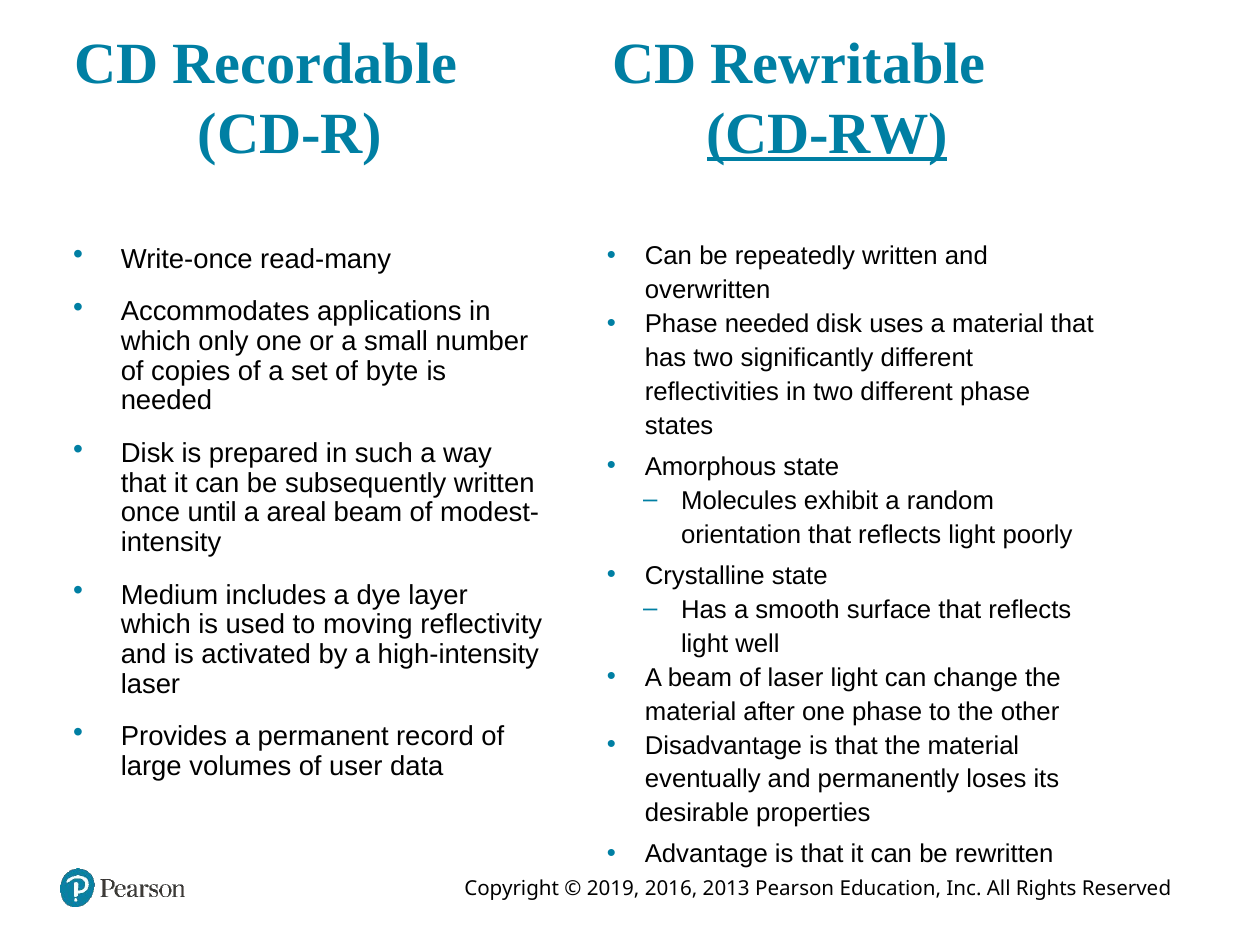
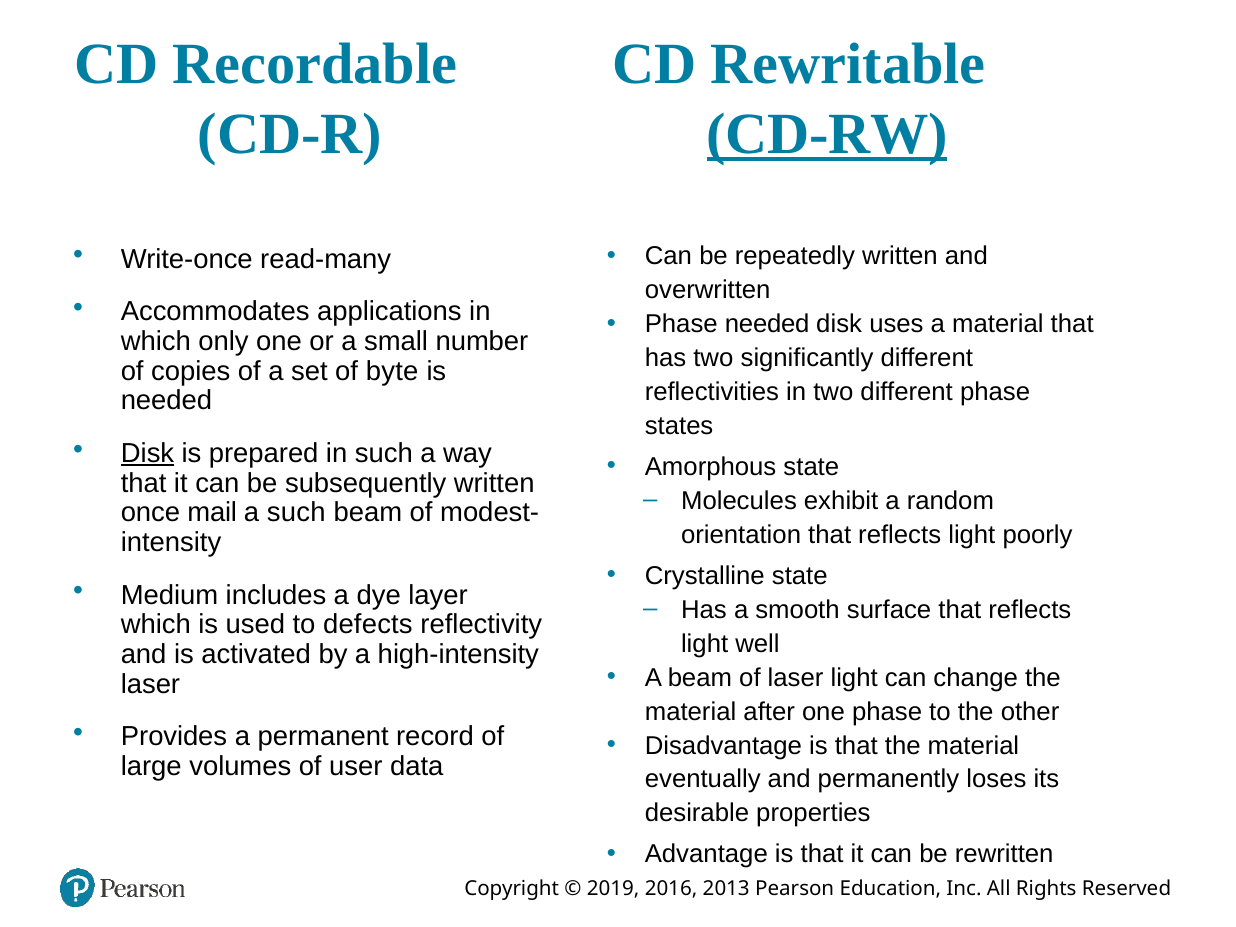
Disk underline: none -> present (148, 454)
until: until -> mail (212, 513)
a areal: areal -> such (296, 513)
moving: moving -> defects (368, 625)
